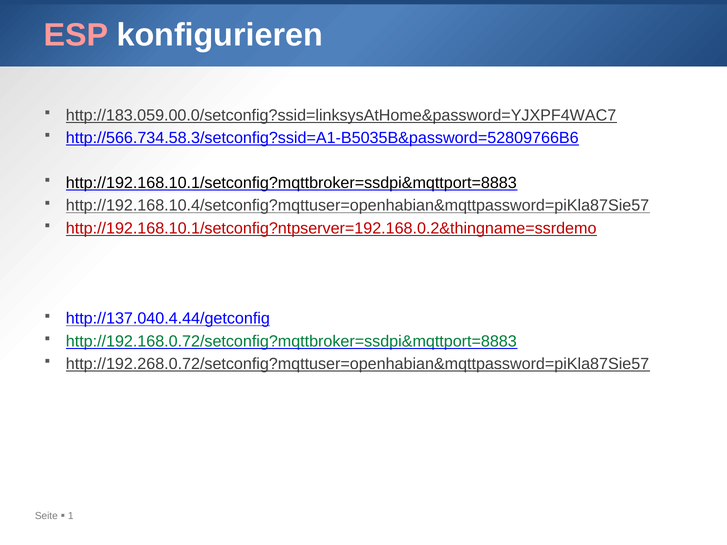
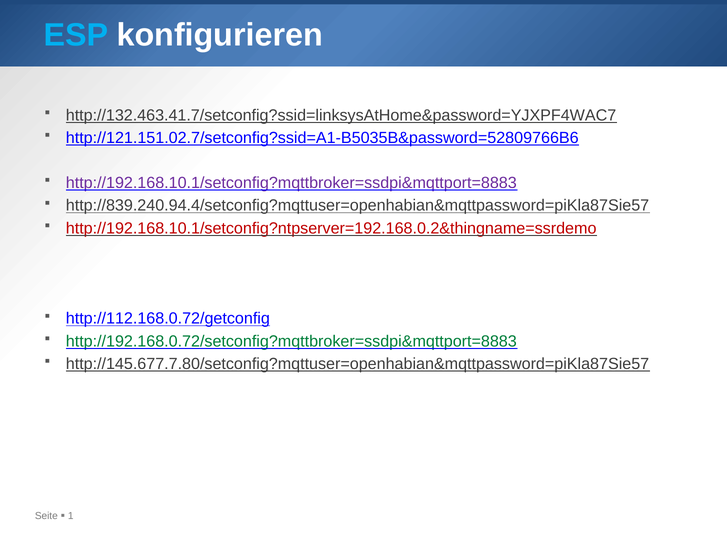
ESP colour: pink -> light blue (76, 35)
http://183.059.00.0/setconfig?ssid=linksysAtHome&password=YJXPF4WAC7: http://183.059.00.0/setconfig?ssid=linksysAtHome&password=YJXPF4WAC7 -> http://132.463.41.7/setconfig?ssid=linksysAtHome&password=YJXPF4WAC7 (341, 115)
http://566.734.58.3/setconfig?ssid=A1-B5035B&password=52809766B6: http://566.734.58.3/setconfig?ssid=A1-B5035B&password=52809766B6 -> http://121.151.02.7/setconfig?ssid=A1-B5035B&password=52809766B6 (322, 138)
http://192.168.10.1/setconfig?mqttbroker=ssdpi&mqttport=8883 colour: black -> purple (291, 183)
http://192.168.10.4/setconfig?mqttuser=openhabian&mqttpassword=piKla87Sie57: http://192.168.10.4/setconfig?mqttuser=openhabian&mqttpassword=piKla87Sie57 -> http://839.240.94.4/setconfig?mqttuser=openhabian&mqttpassword=piKla87Sie57 (358, 206)
http://137.040.4.44/getconfig: http://137.040.4.44/getconfig -> http://112.168.0.72/getconfig (168, 319)
http://192.268.0.72/setconfig?mqttuser=openhabian&mqttpassword=piKla87Sie57: http://192.268.0.72/setconfig?mqttuser=openhabian&mqttpassword=piKla87Sie57 -> http://145.677.7.80/setconfig?mqttuser=openhabian&mqttpassword=piKla87Sie57 (358, 364)
